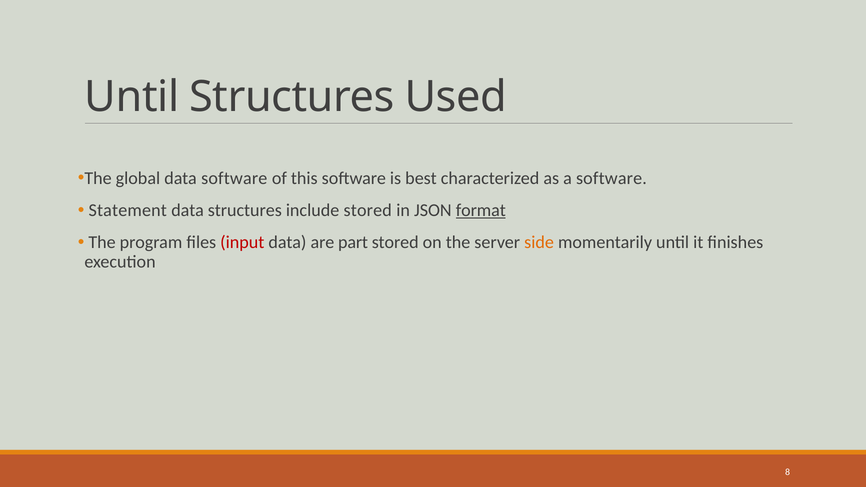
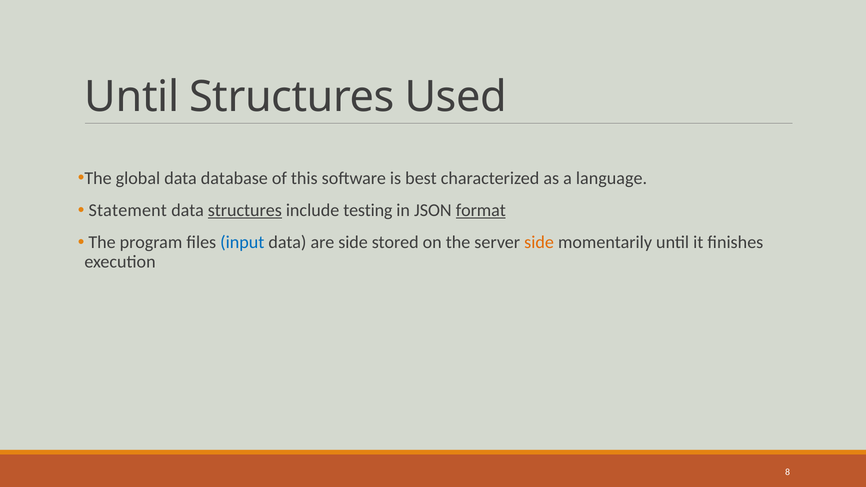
data software: software -> database (234, 178)
a software: software -> language (612, 178)
structures underline: none -> present (245, 210)
include stored: stored -> testing (368, 210)
input colour: red -> blue (242, 243)
are part: part -> side (353, 243)
